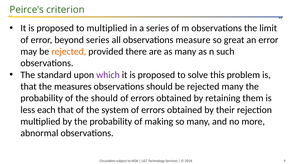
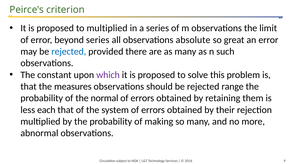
measure: measure -> absolute (193, 40)
rejected colour: orange -> blue (69, 51)
standard: standard -> constant (54, 75)
rejected many: many -> range (233, 86)
the should: should -> normal (105, 98)
